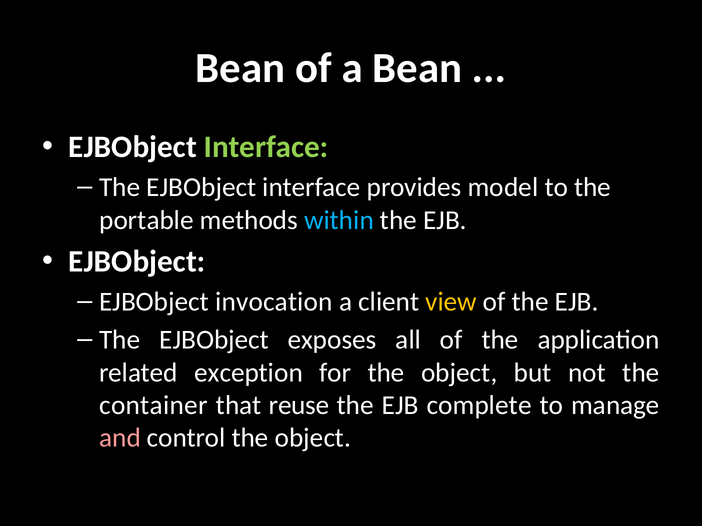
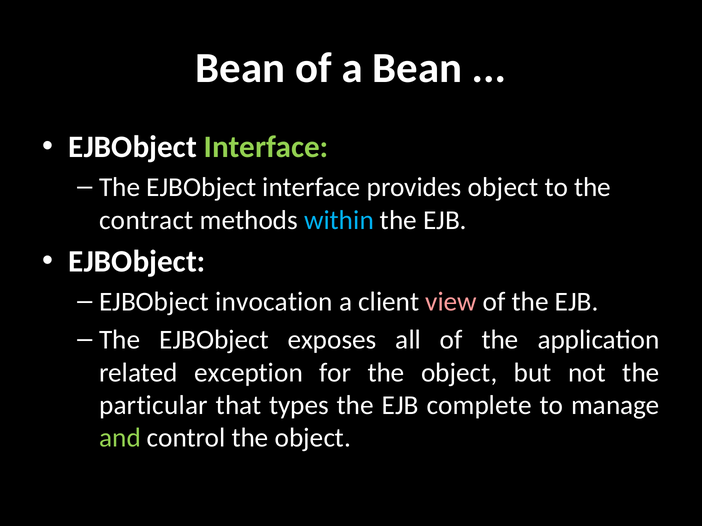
provides model: model -> object (503, 188)
portable: portable -> contract (146, 220)
view colour: yellow -> pink (451, 302)
container: container -> particular (153, 406)
reuse: reuse -> types (299, 406)
and colour: pink -> light green (120, 438)
